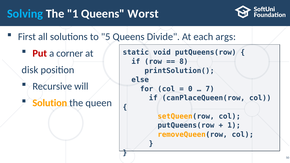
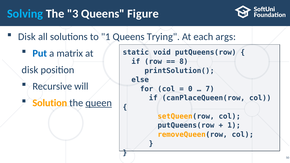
The 1: 1 -> 3 (73, 14)
Worst: Worst -> Figure (143, 14)
First: First -> Disk (27, 37)
to 5: 5 -> 1 (106, 37)
Divide: Divide -> Trying (163, 37)
Put colour: red -> blue (40, 53)
corner: corner -> matrix (70, 53)
queen underline: none -> present (99, 103)
